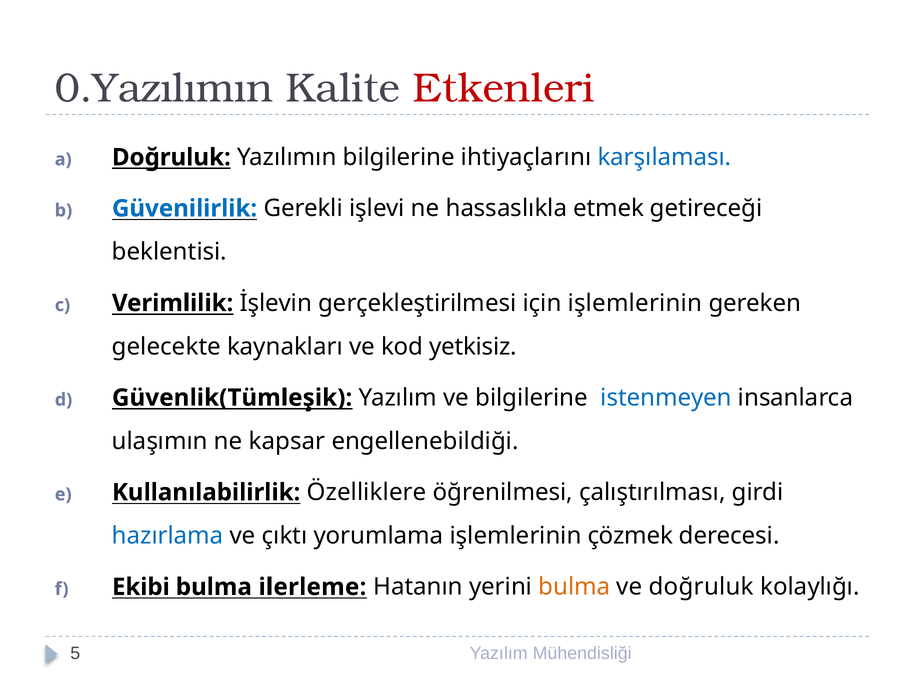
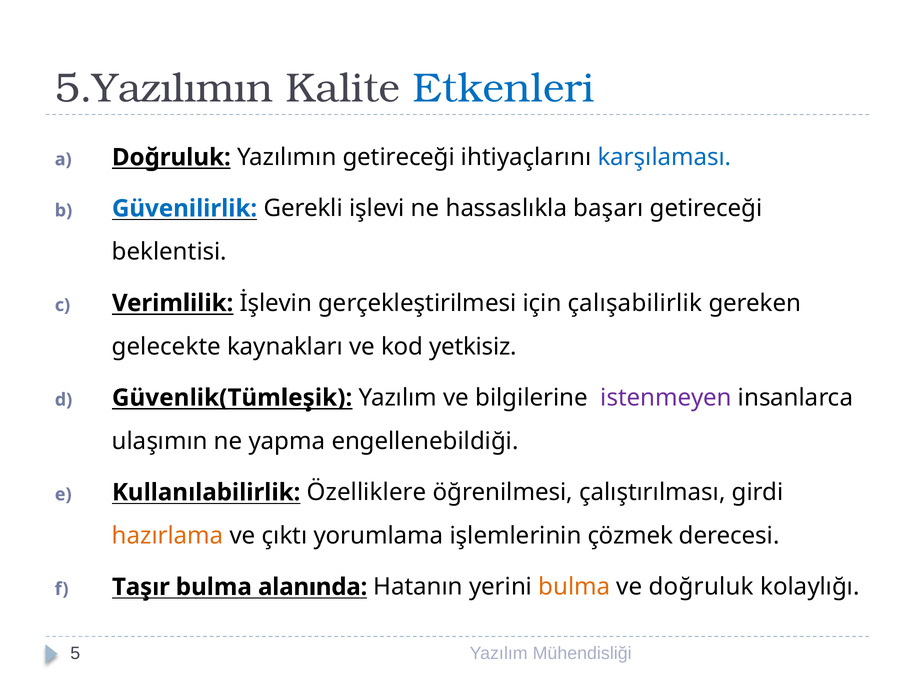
0.Yazılımın: 0.Yazılımın -> 5.Yazılımın (164, 88)
Etkenleri colour: red -> blue (504, 88)
Yazılımın bilgilerine: bilgilerine -> getireceği (399, 157)
etmek: etmek -> başarı (608, 208)
için işlemlerinin: işlemlerinin -> çalışabilirlik (635, 303)
istenmeyen colour: blue -> purple (666, 397)
kapsar: kapsar -> yapma (287, 441)
hazırlama colour: blue -> orange (168, 535)
Ekibi: Ekibi -> Taşır (141, 586)
ilerleme: ilerleme -> alanında (313, 586)
